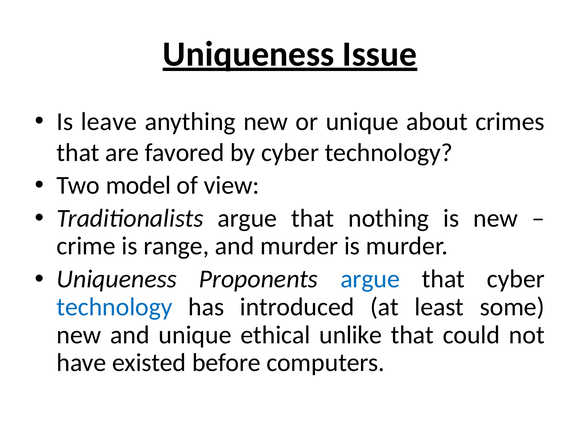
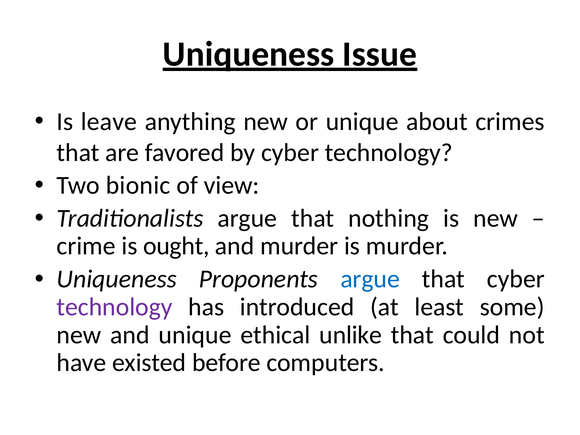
model: model -> bionic (138, 185)
range: range -> ought (176, 246)
technology colour: blue -> purple (115, 307)
